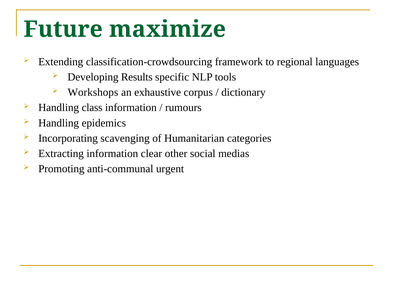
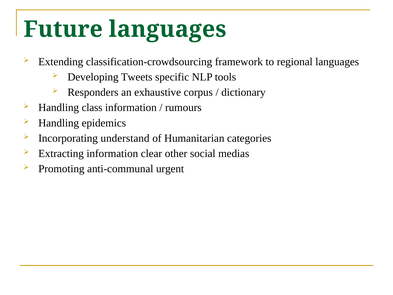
Future maximize: maximize -> languages (168, 29)
Results: Results -> Tweets (137, 77)
Workshops: Workshops -> Responders (93, 92)
scavenging: scavenging -> understand (125, 138)
